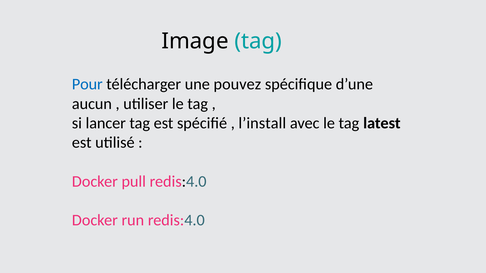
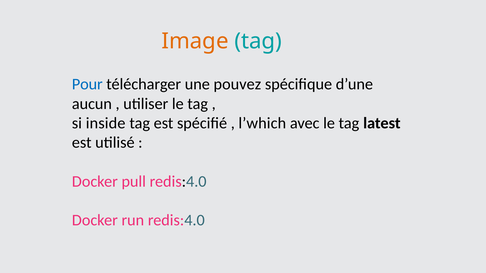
Image colour: black -> orange (195, 41)
lancer: lancer -> inside (106, 123)
l’install: l’install -> l’which (262, 123)
